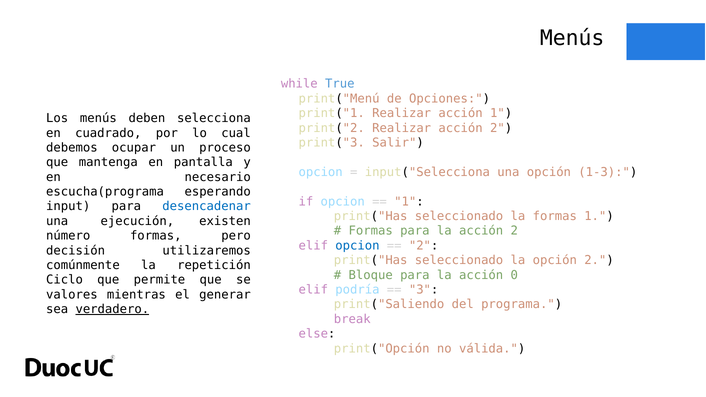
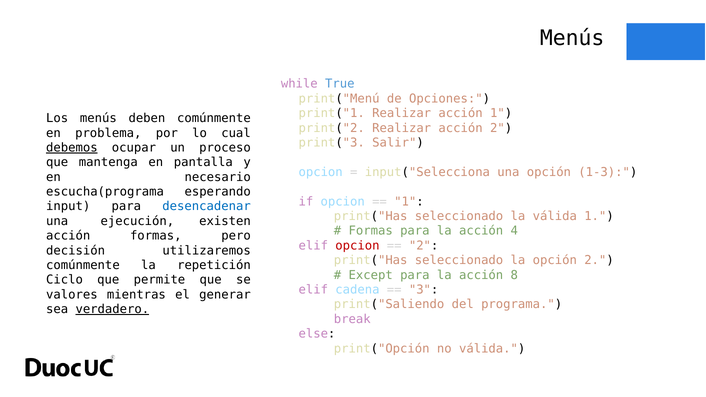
deben selecciona: selecciona -> comúnmente (214, 118)
cuadrado: cuadrado -> problema (108, 133)
debemos underline: none -> present (72, 148)
la formas: formas -> válida (555, 216)
la acción 2: 2 -> 4 (514, 231)
número: número -> acción (68, 236)
opcion colour: blue -> red (357, 246)
Bloque: Bloque -> Except (371, 275)
0: 0 -> 8 (514, 275)
podría: podría -> cadena (357, 290)
